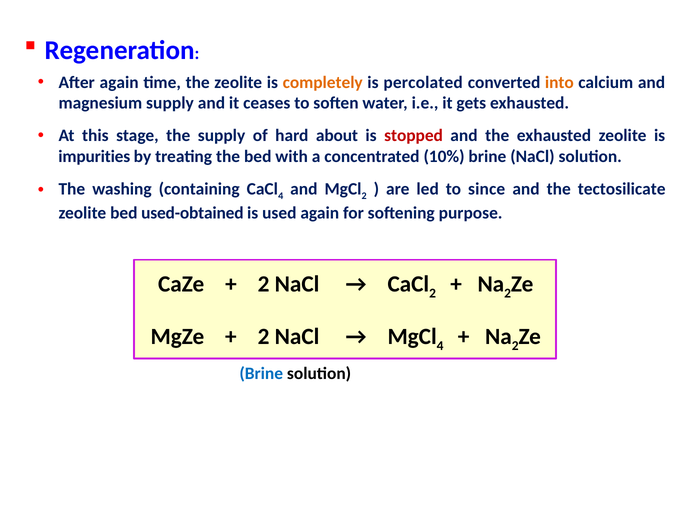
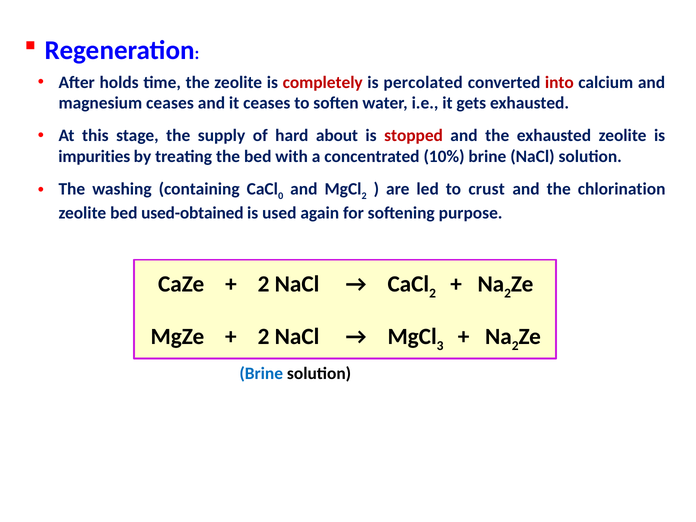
After again: again -> holds (119, 82)
completely colour: orange -> red (323, 82)
into colour: orange -> red (559, 82)
magnesium supply: supply -> ceases (170, 103)
4: 4 -> 0 (281, 196)
since: since -> crust (487, 189)
tectosilicate: tectosilicate -> chlorination (622, 189)
4: 4 -> 3 (440, 346)
